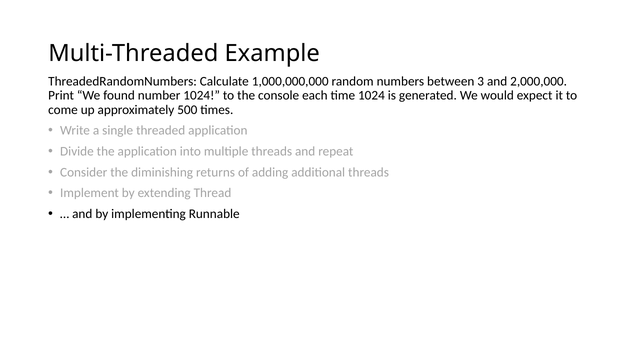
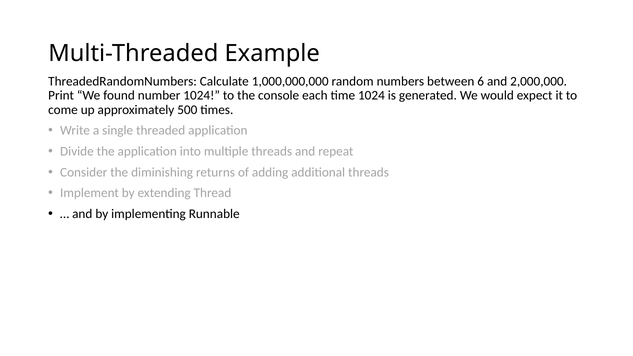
3: 3 -> 6 (481, 81)
